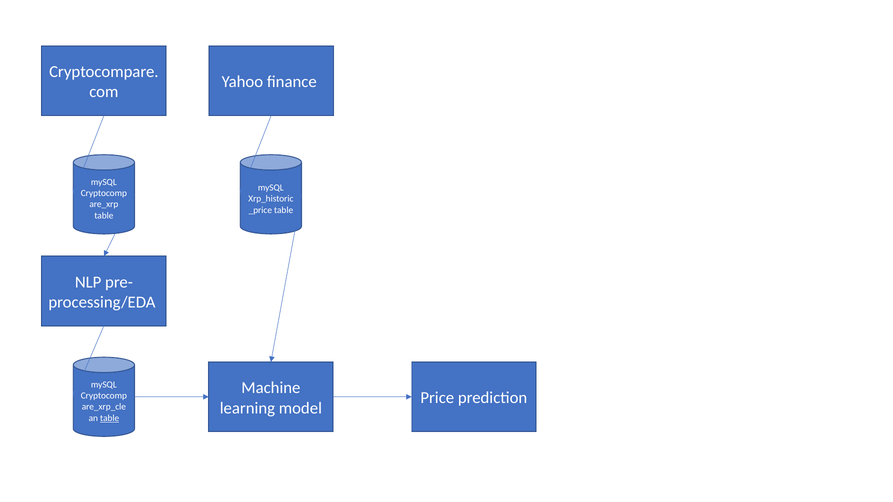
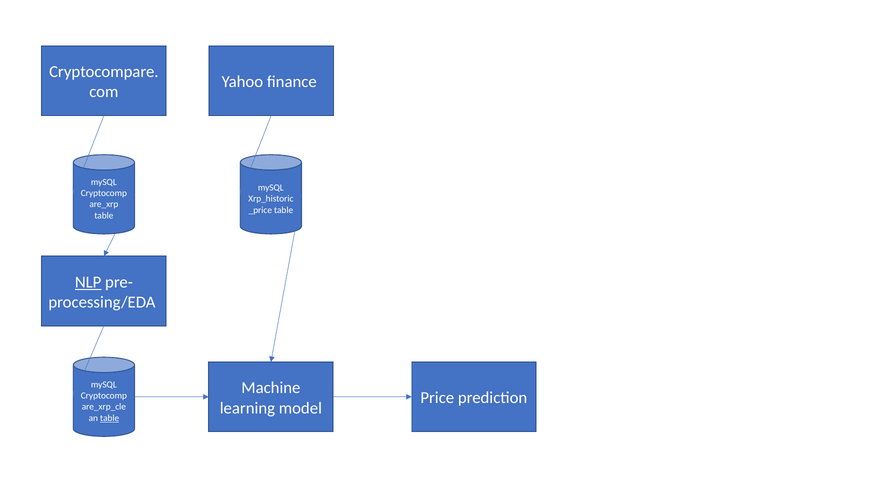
NLP underline: none -> present (88, 282)
